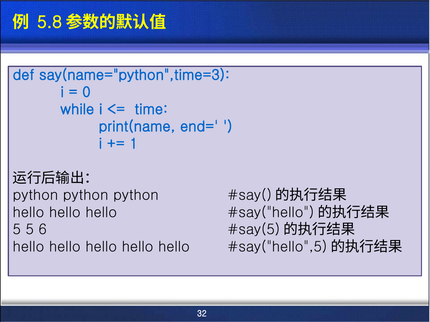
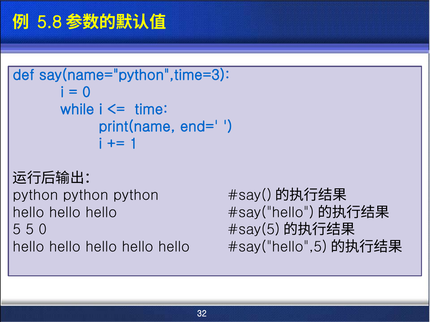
5 6: 6 -> 0 (43, 230)
